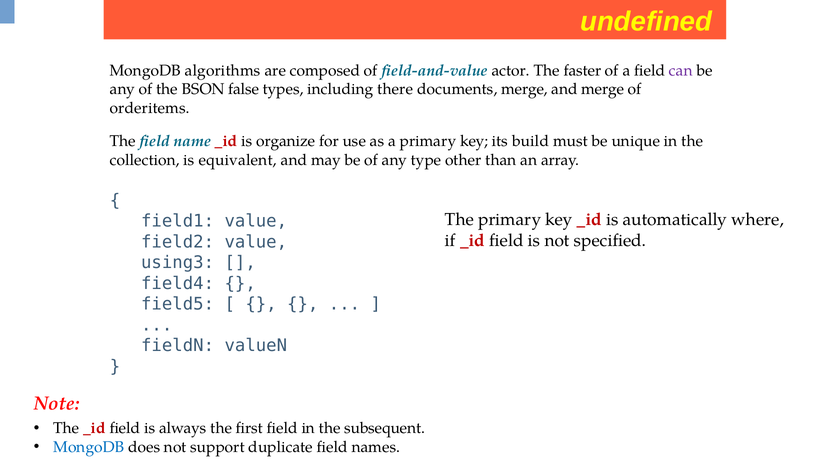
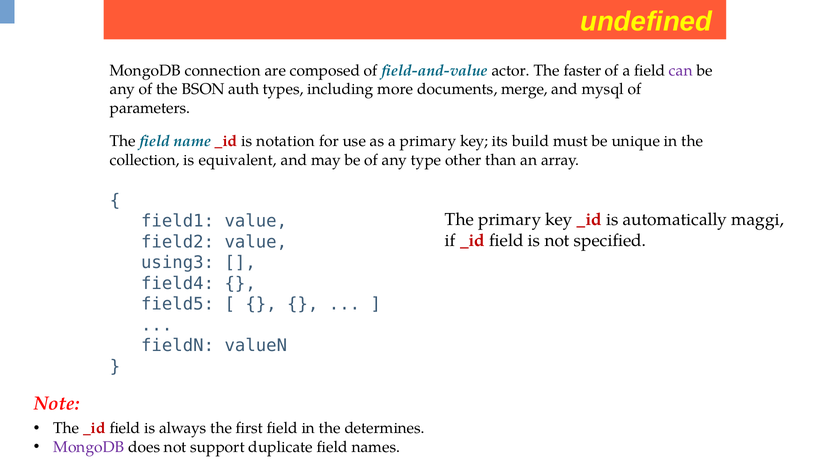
algorithms: algorithms -> connection (223, 71)
false: false -> auth (244, 89)
there: there -> more (395, 89)
and merge: merge -> mysql (603, 89)
orderitems: orderitems -> parameters (150, 108)
organize: organize -> notation (286, 141)
where: where -> maggi (758, 220)
subsequent: subsequent -> determines (385, 428)
MongoDB colour: blue -> purple (89, 447)
